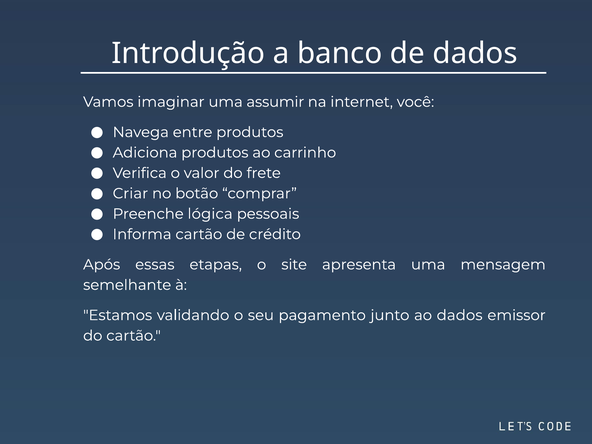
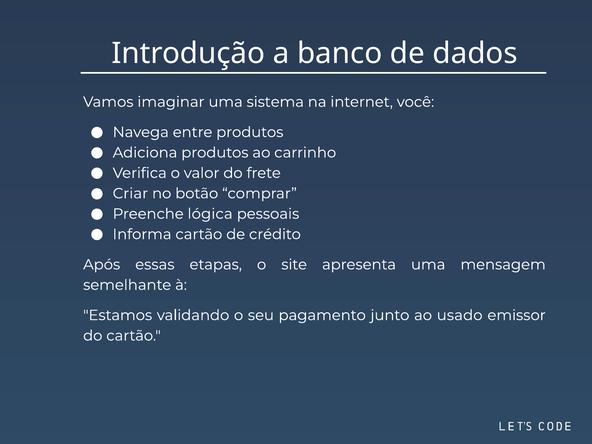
assumir: assumir -> sistema (275, 102)
ao dados: dados -> usado (460, 315)
